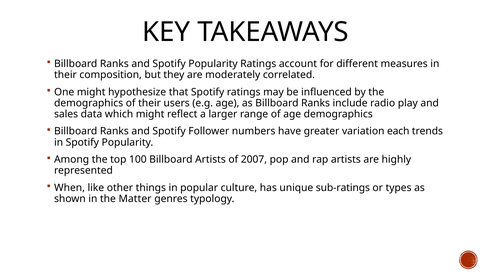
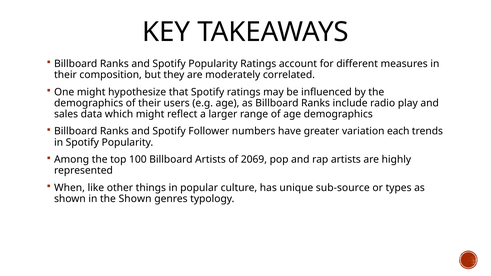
2007: 2007 -> 2069 (254, 160)
sub-ratings: sub-ratings -> sub-source (343, 188)
the Matter: Matter -> Shown (135, 199)
